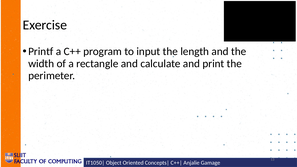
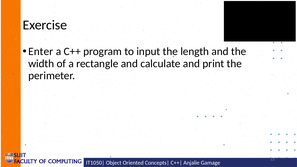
Printf: Printf -> Enter (41, 52)
